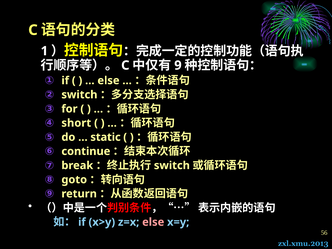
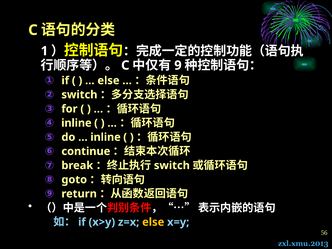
short: short -> inline (76, 123)
static: static -> inline (106, 137)
else colour: pink -> yellow (153, 222)
